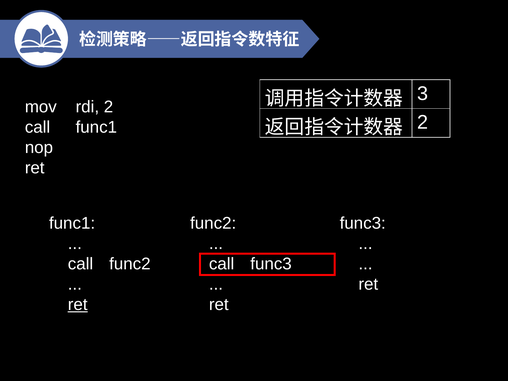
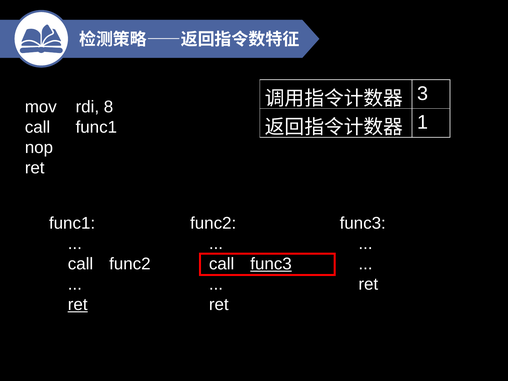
rdi 2: 2 -> 8 (109, 107)
2: 2 -> 1 (423, 122)
func3 underline: none -> present (271, 264)
